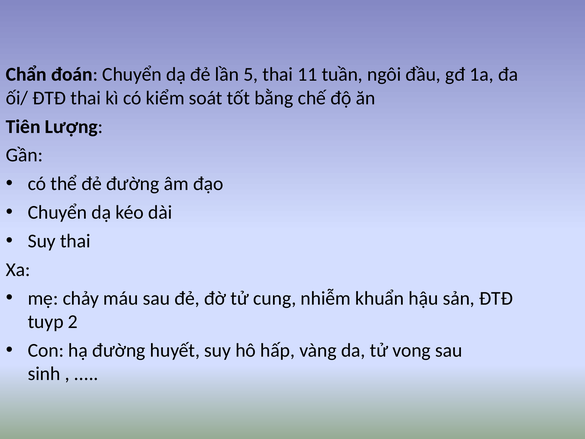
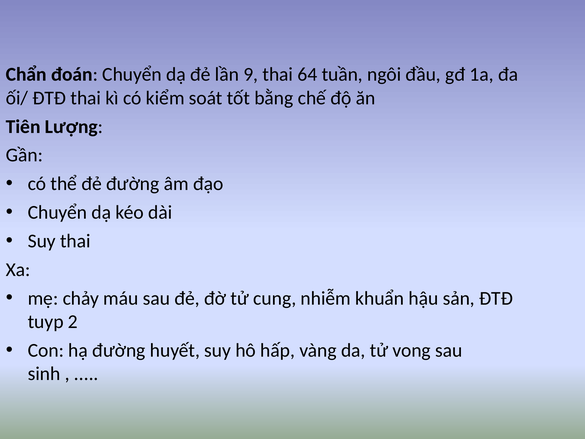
5: 5 -> 9 (251, 74)
11: 11 -> 64 (307, 74)
